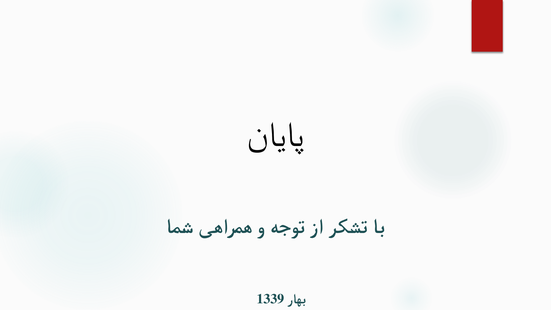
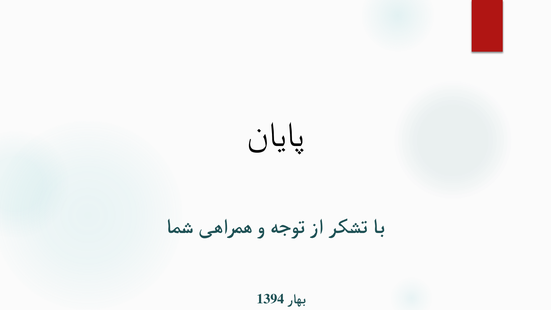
1339: 1339 -> 1394 (270, 299)
